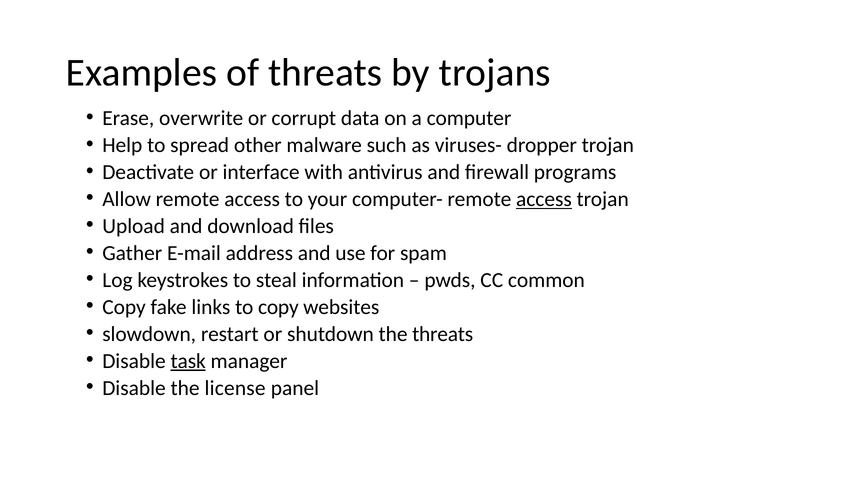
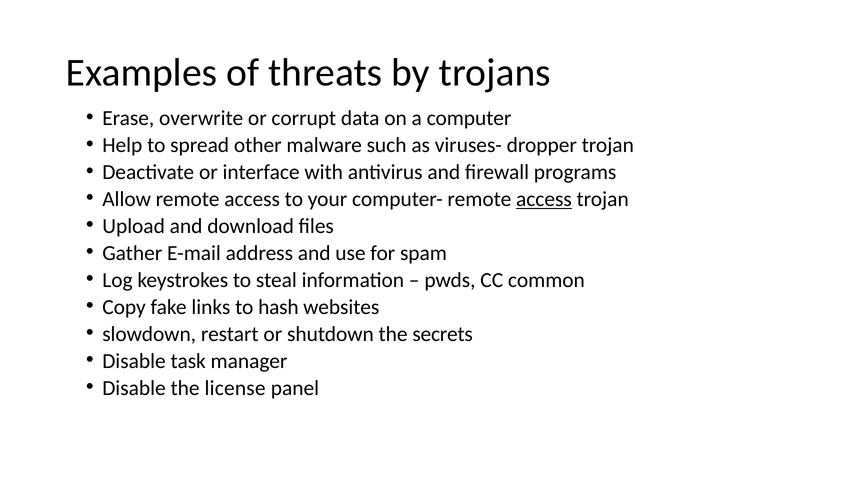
to copy: copy -> hash (278, 307)
the threats: threats -> secrets (443, 334)
task underline: present -> none (188, 361)
